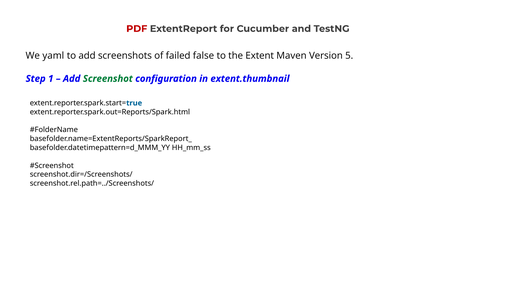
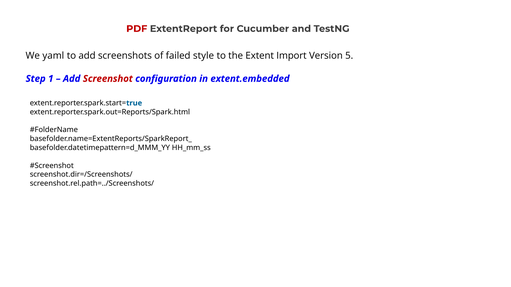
false: false -> style (204, 56)
Maven: Maven -> Import (292, 56)
Screenshot colour: green -> red (108, 79)
extent.thumbnail: extent.thumbnail -> extent.embedded (250, 79)
